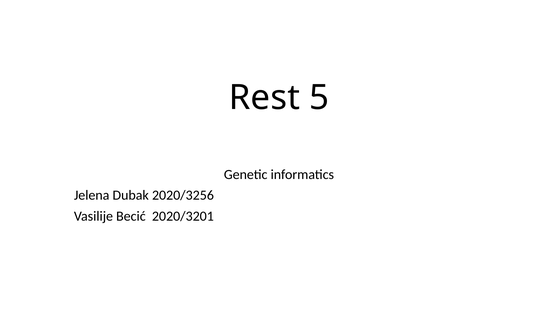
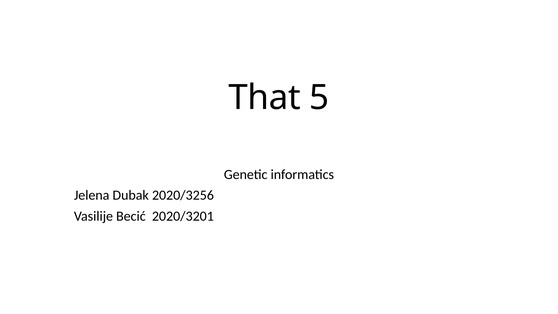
Rest: Rest -> That (265, 98)
